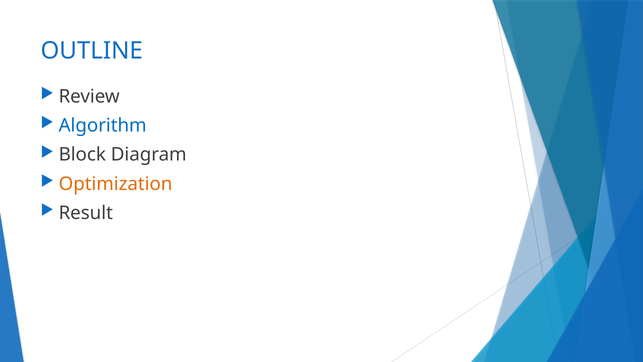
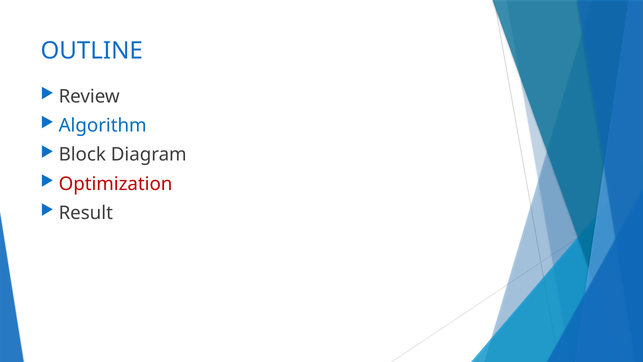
Optimization colour: orange -> red (116, 184)
